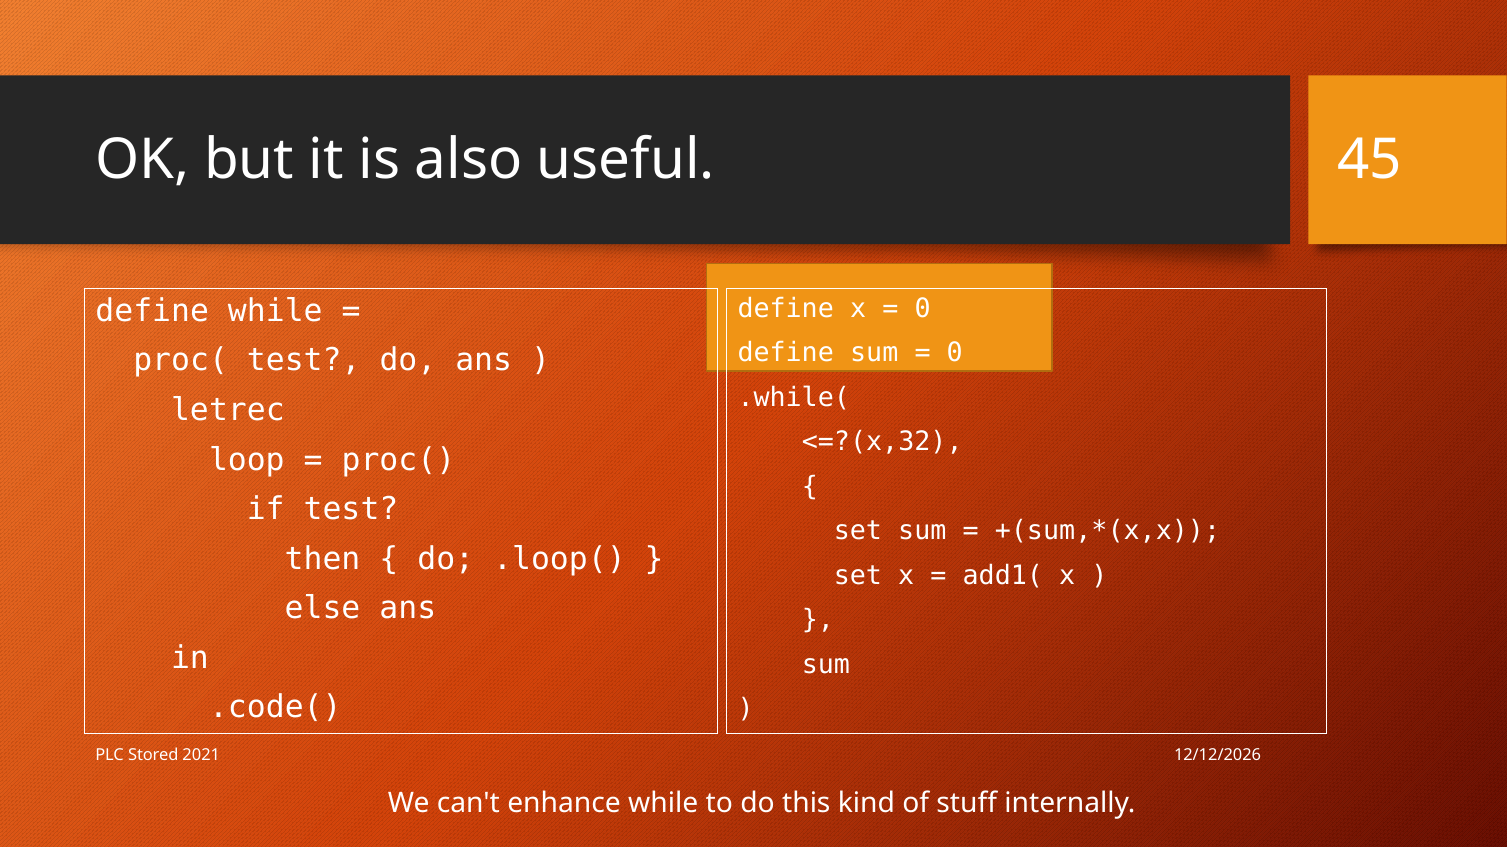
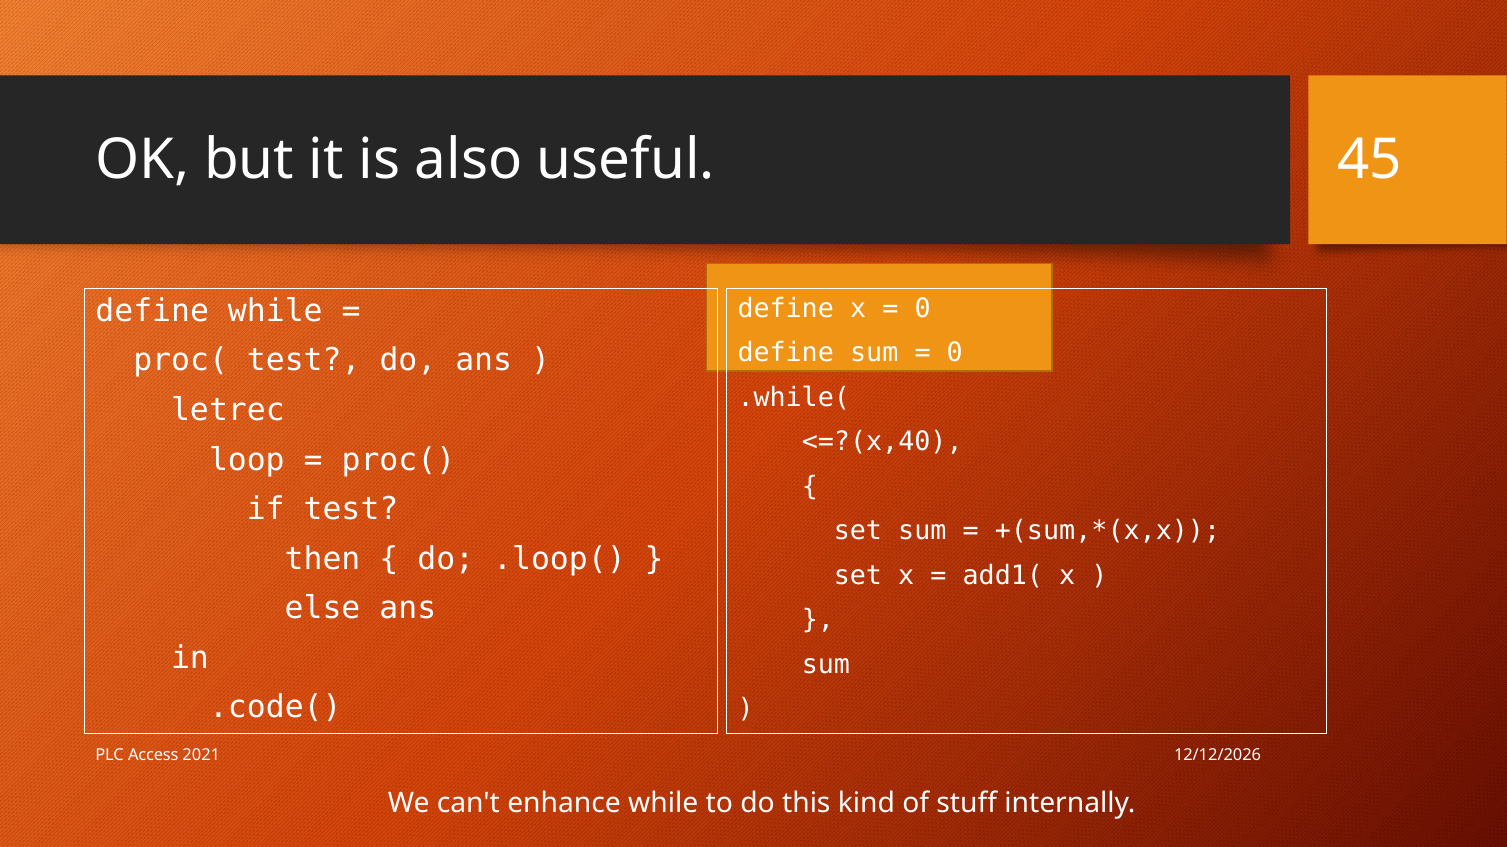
<=?(x,32: <=?(x,32 -> <=?(x,40 (882, 442)
Stored: Stored -> Access (153, 756)
